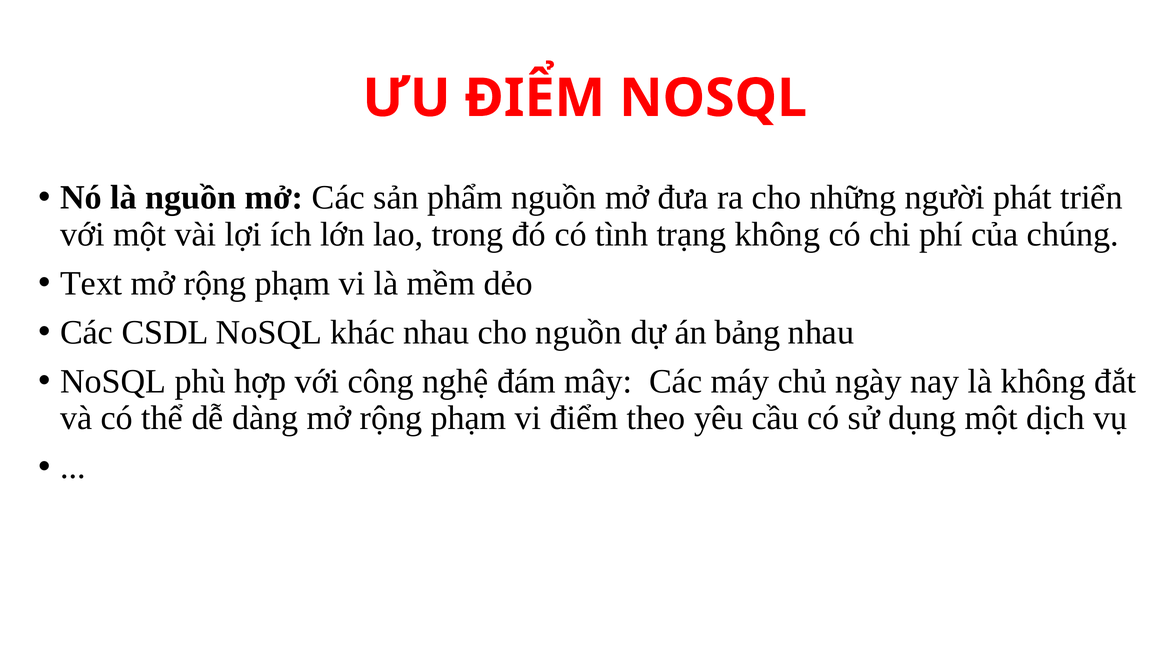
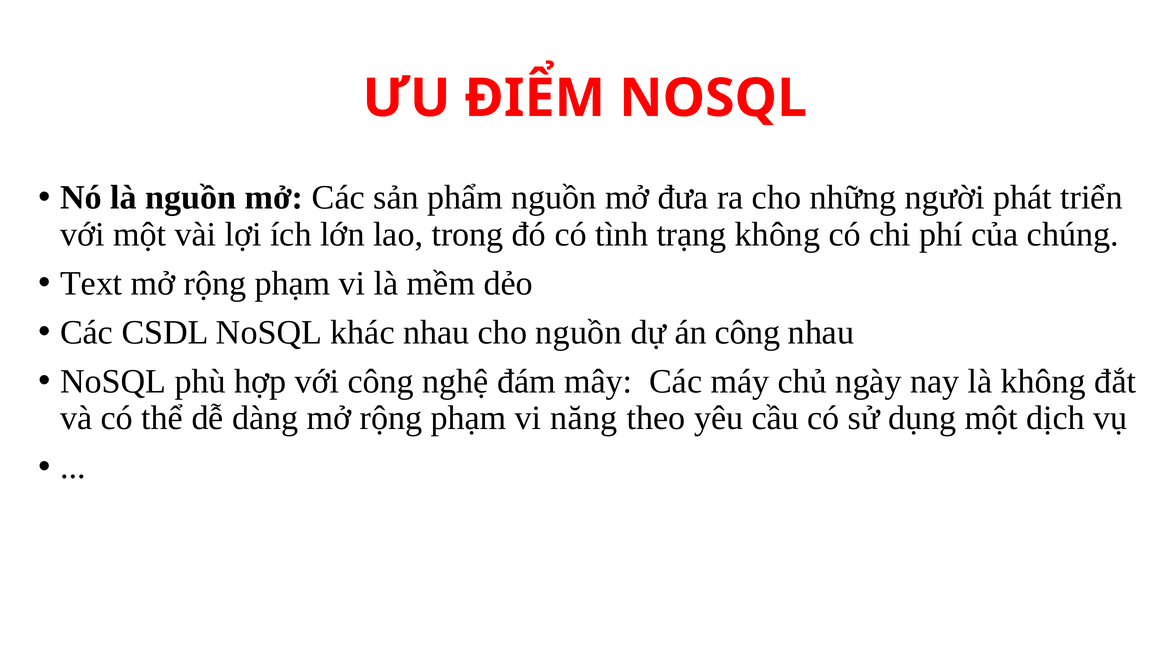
án bảng: bảng -> công (747, 333)
vi điểm: điểm -> năng (584, 418)
